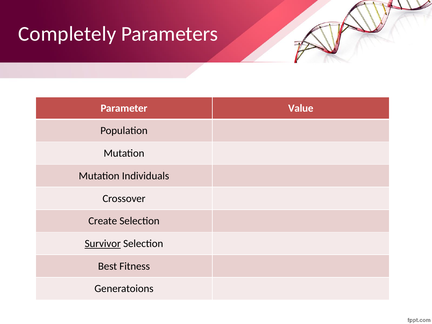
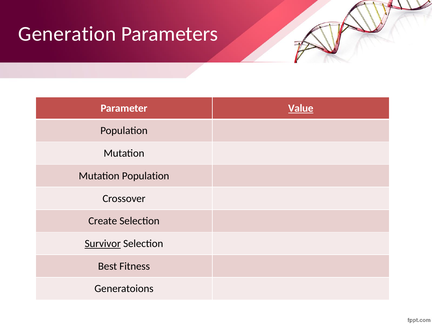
Completely: Completely -> Generation (67, 34)
Value underline: none -> present (301, 108)
Mutation Individuals: Individuals -> Population (146, 176)
